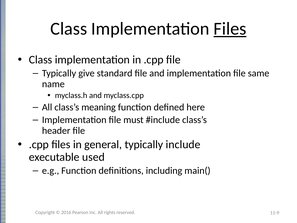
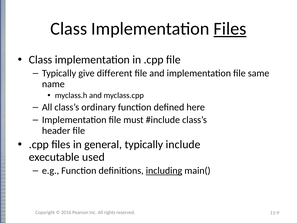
standard: standard -> different (115, 73)
meaning: meaning -> ordinary (98, 107)
including underline: none -> present (164, 170)
